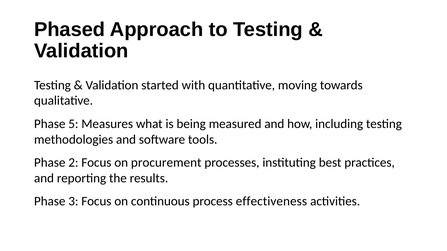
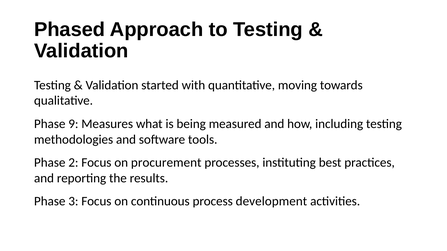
5: 5 -> 9 (73, 124)
effectiveness: effectiveness -> development (271, 202)
